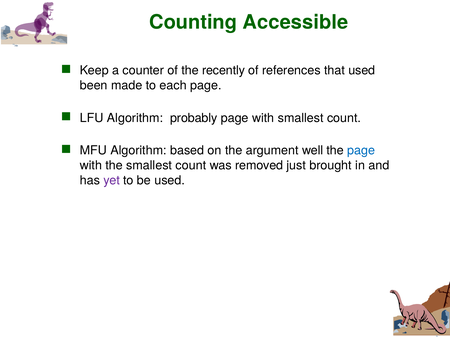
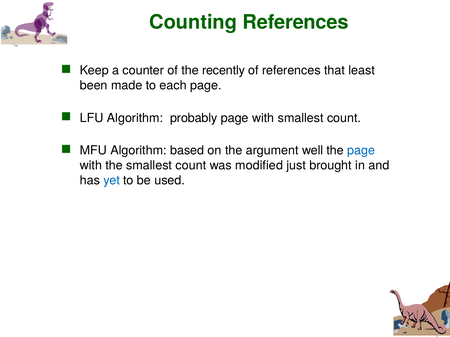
Counting Accessible: Accessible -> References (296, 22)
that used: used -> least (362, 71)
removed: removed -> modified (259, 166)
yet colour: purple -> blue (112, 181)
